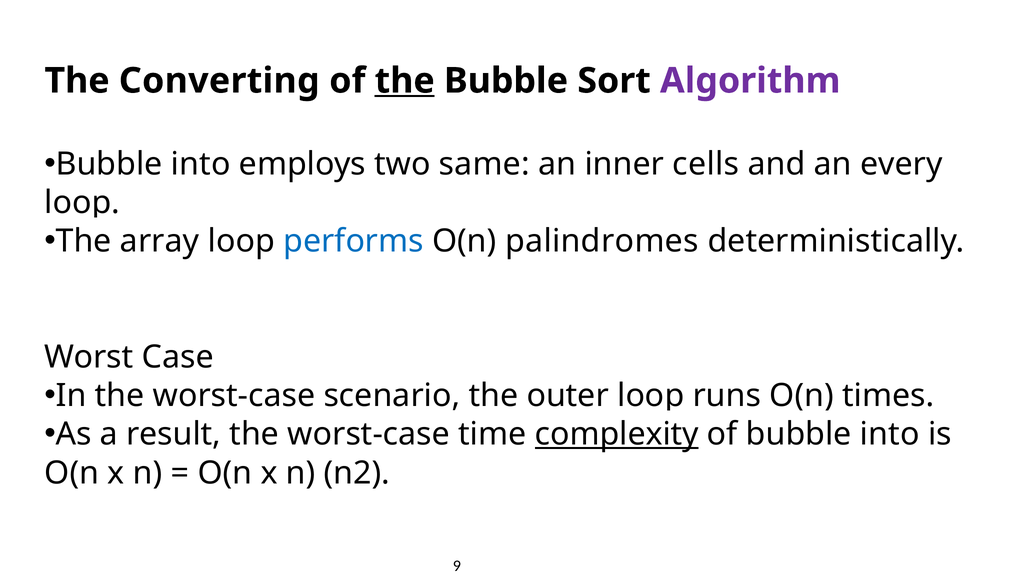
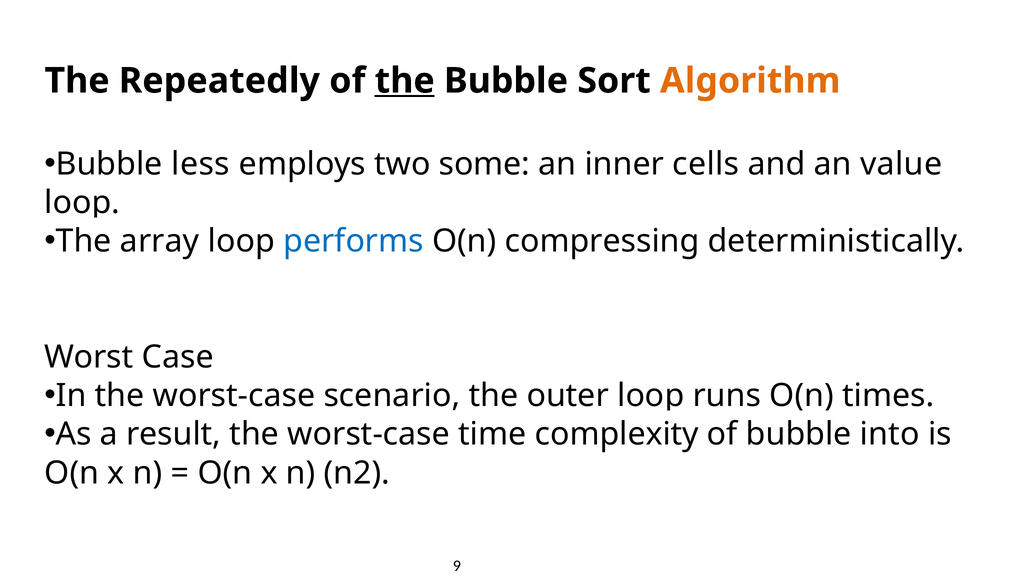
Converting: Converting -> Repeatedly (219, 81)
Algorithm colour: purple -> orange (750, 81)
into: into -> less (201, 164)
same: same -> some (484, 164)
every: every -> value (901, 164)
palindromes: palindromes -> compressing (602, 242)
complexity underline: present -> none (617, 435)
